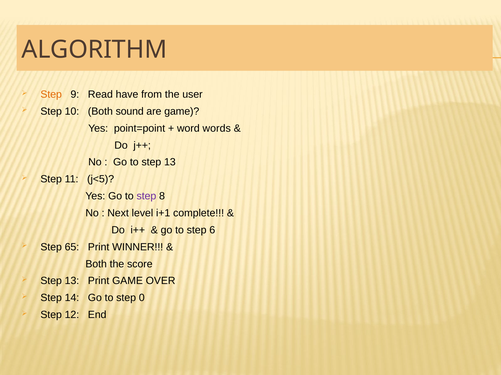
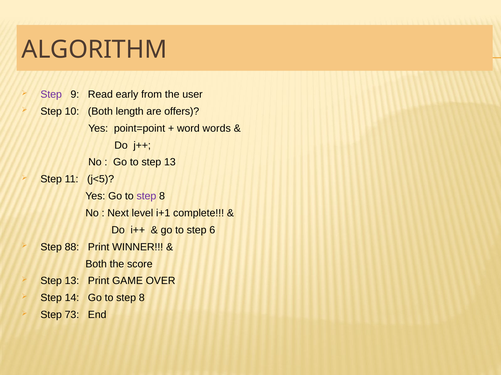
Step colour: orange -> purple (51, 95)
have: have -> early (127, 95)
sound: sound -> length (130, 112)
are game: game -> offers (182, 112)
65: 65 -> 88 (72, 247)
0: 0 -> 8 (142, 298)
12: 12 -> 73 (72, 315)
